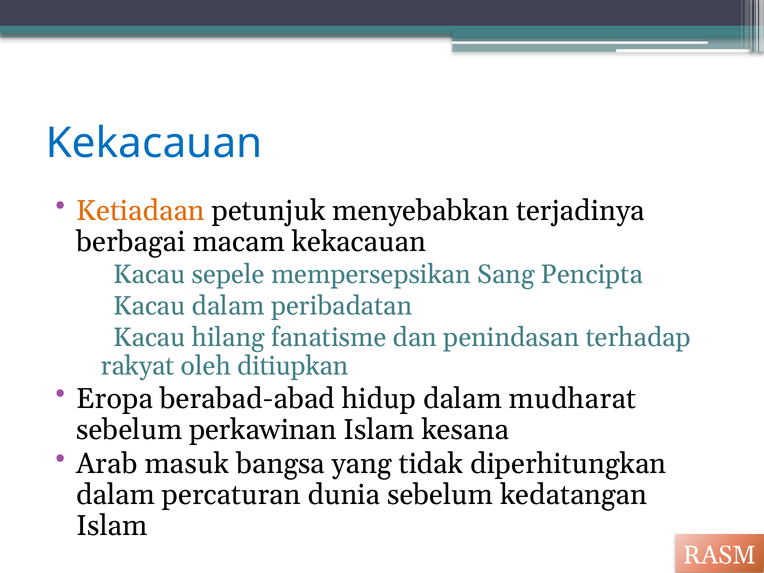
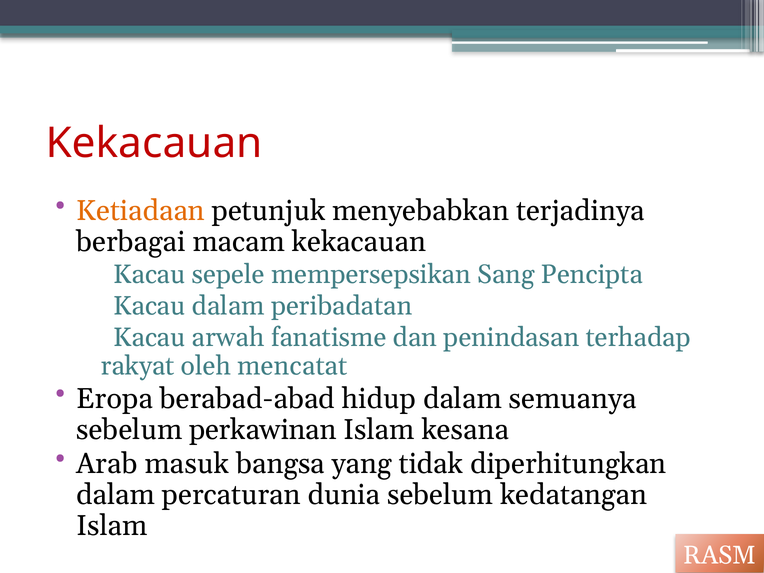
Kekacauan colour: blue -> red (154, 143)
hilang: hilang -> arwah (228, 337)
ditiupkan: ditiupkan -> mencatat (293, 366)
mudharat: mudharat -> semuanya (573, 399)
